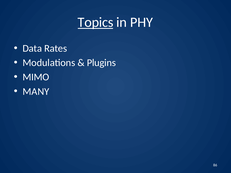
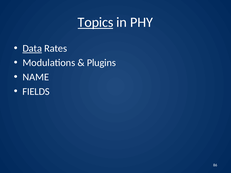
Data underline: none -> present (32, 48)
MIMO: MIMO -> NAME (36, 77)
MANY: MANY -> FIELDS (36, 92)
